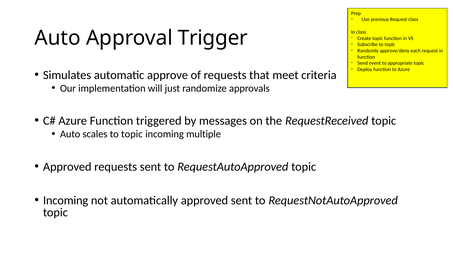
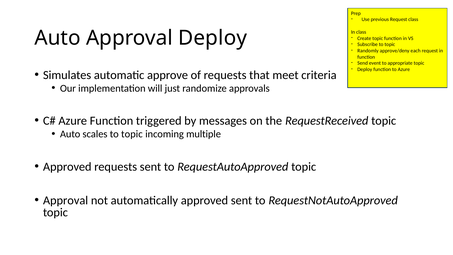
Approval Trigger: Trigger -> Deploy (213, 38)
Incoming: Incoming -> Approval (66, 200)
